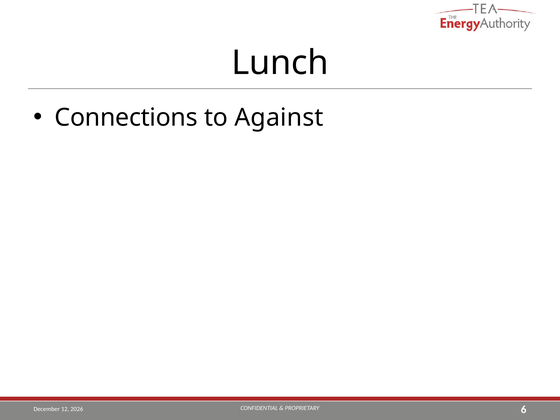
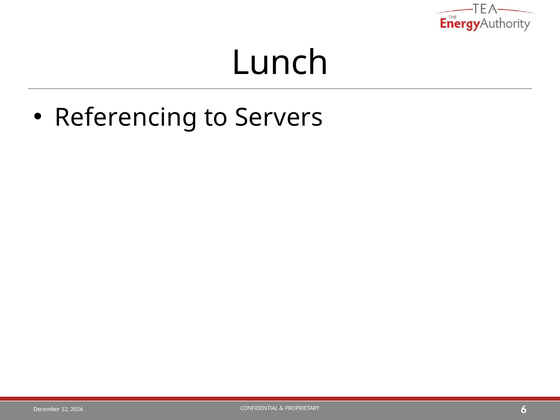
Connections: Connections -> Referencing (126, 117)
Against: Against -> Servers (279, 117)
